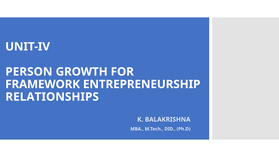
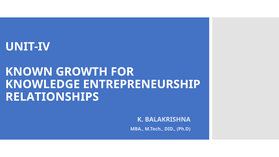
PERSON: PERSON -> KNOWN (29, 72)
FRAMEWORK: FRAMEWORK -> KNOWLEDGE (43, 84)
